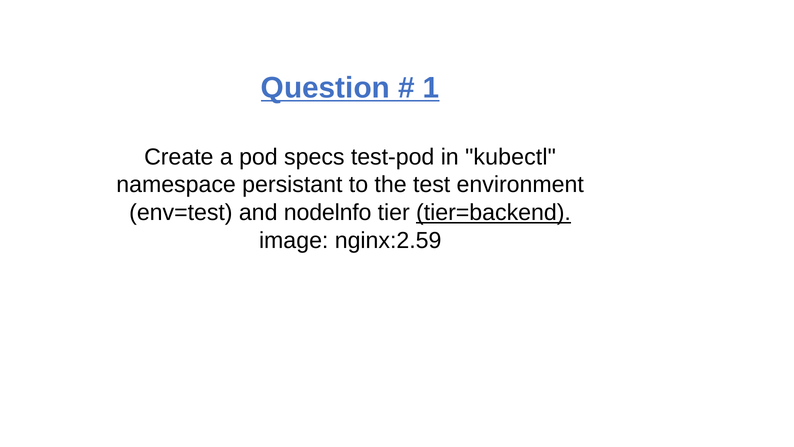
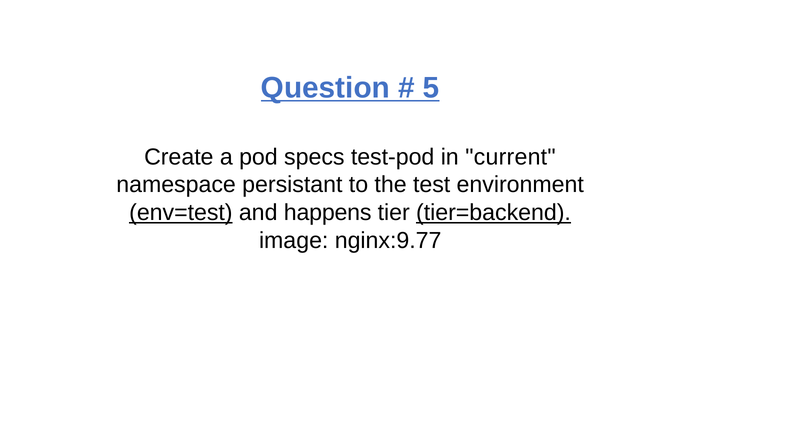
1: 1 -> 5 (431, 88)
kubectl: kubectl -> current (510, 157)
env=test underline: none -> present (181, 212)
nodelnfo: nodelnfo -> happens (328, 212)
nginx:2.59: nginx:2.59 -> nginx:9.77 (388, 240)
